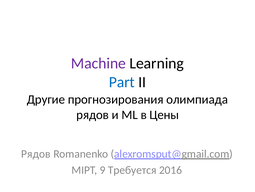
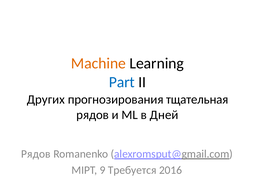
Machine colour: purple -> orange (98, 63)
Другие: Другие -> Других (46, 99)
олимпиада: олимпиада -> тщательная (197, 99)
Цены: Цены -> Дней (164, 114)
